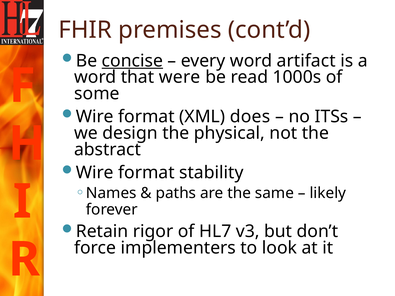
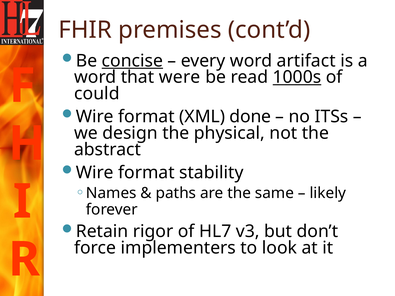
1000s underline: none -> present (297, 77)
some: some -> could (97, 94)
does: does -> done (250, 117)
